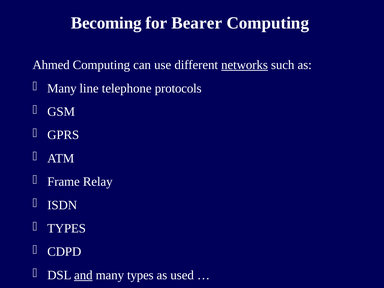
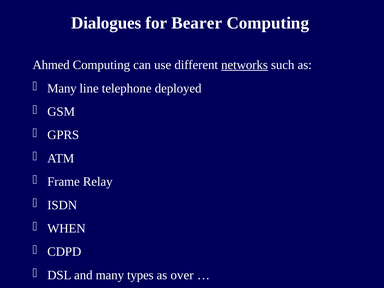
Becoming: Becoming -> Dialogues (106, 23)
protocols: protocols -> deployed (178, 88)
TYPES: TYPES -> WHEN (66, 228)
and underline: present -> none (83, 275)
used: used -> over (182, 275)
